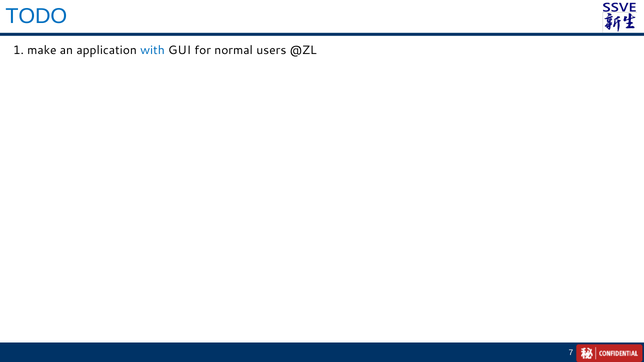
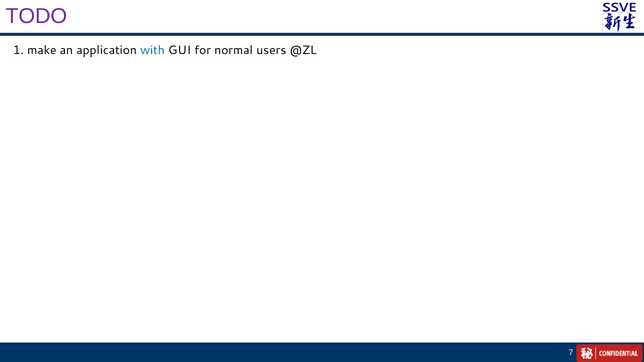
TODO colour: blue -> purple (36, 16)
